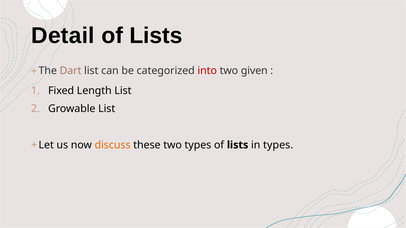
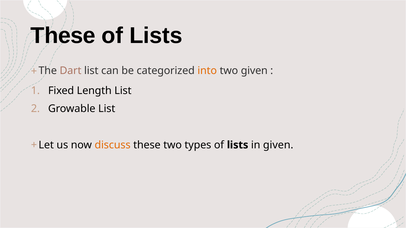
Detail: Detail -> These (63, 36)
into colour: red -> orange (207, 71)
in types: types -> given (278, 145)
